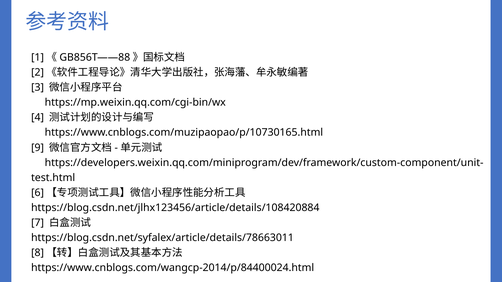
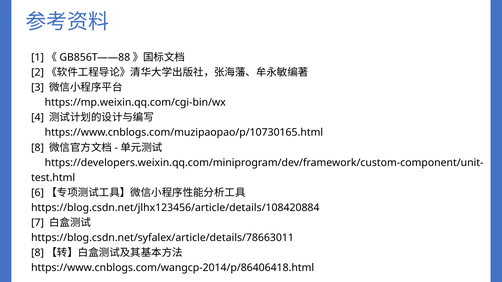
9: 9 -> 8 (38, 148)
https://www.cnblogs.com/wangcp-2014/p/84400024.html: https://www.cnblogs.com/wangcp-2014/p/84400024.html -> https://www.cnblogs.com/wangcp-2014/p/86406418.html (173, 268)
